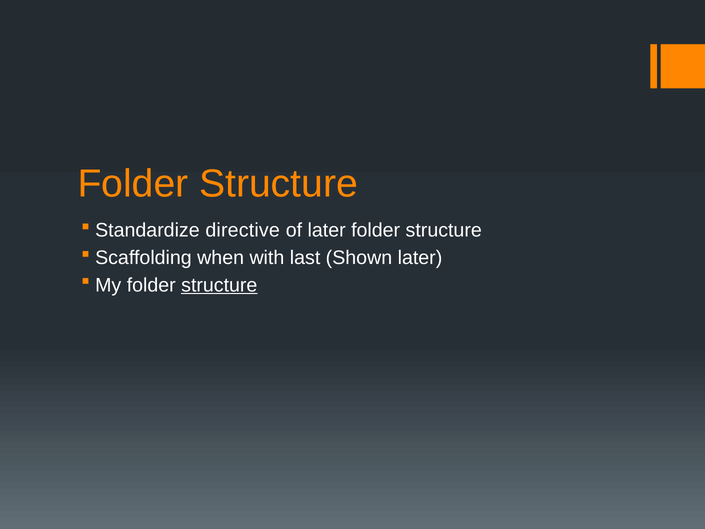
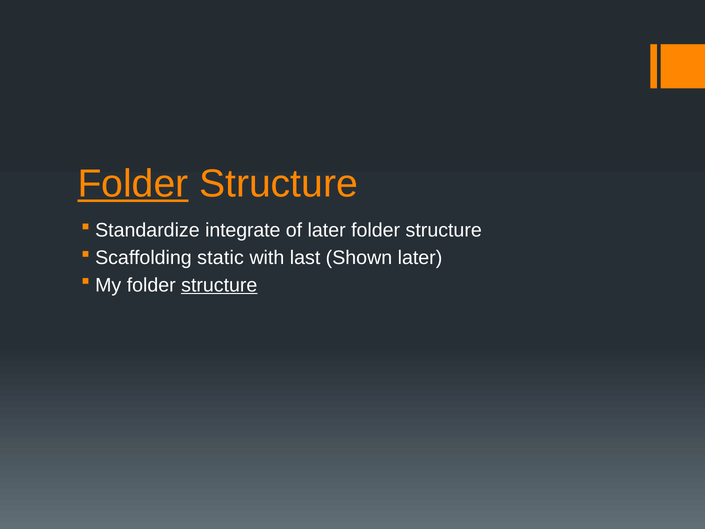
Folder underline: none -> present (133, 184)
directive: directive -> integrate (243, 230)
when: when -> static (221, 258)
